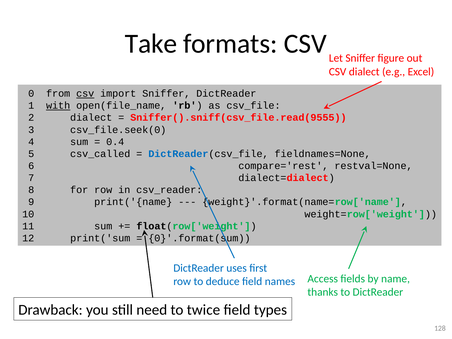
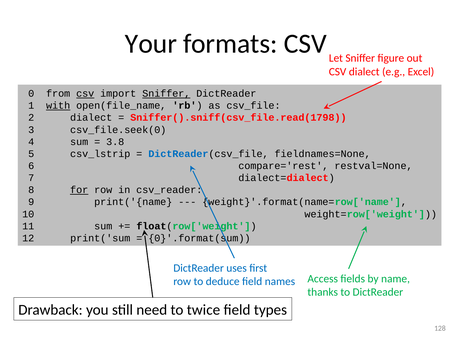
Take: Take -> Your (151, 44)
Sniffer underline: none -> present (166, 94)
Sniffer().sniff(csv_file.read(9555: Sniffer().sniff(csv_file.read(9555 -> Sniffer().sniff(csv_file.read(1798 (238, 118)
0.4: 0.4 -> 3.8 (115, 142)
csv_called: csv_called -> csv_lstrip (100, 154)
for underline: none -> present (79, 190)
